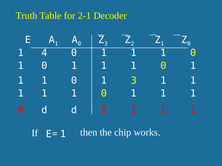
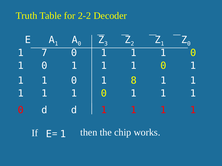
2-1: 2-1 -> 2-2 (84, 16)
4: 4 -> 7 (44, 53)
1 3: 3 -> 8 (134, 81)
